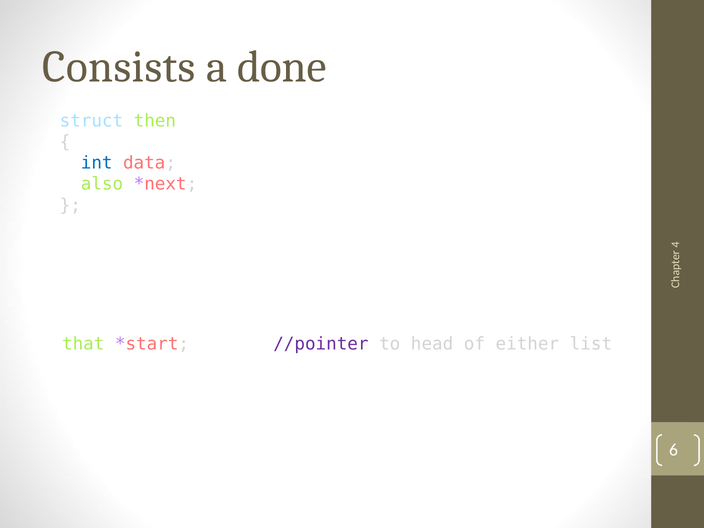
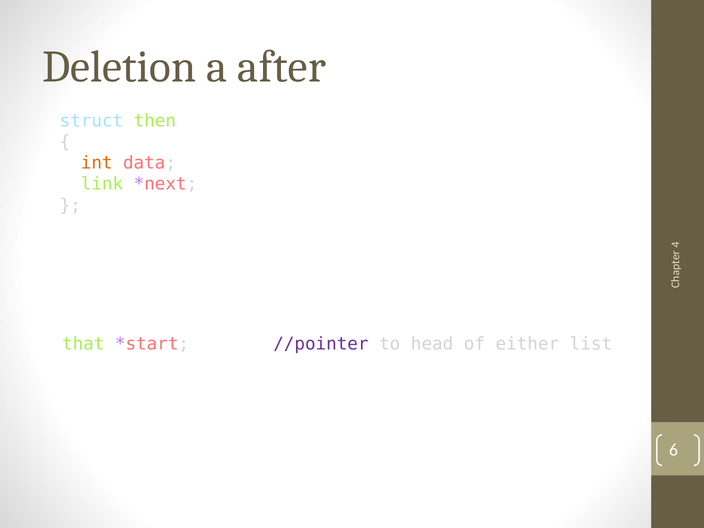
Consists: Consists -> Deletion (119, 67)
done: done -> after (282, 67)
int colour: blue -> orange (97, 163)
also: also -> link (102, 184)
